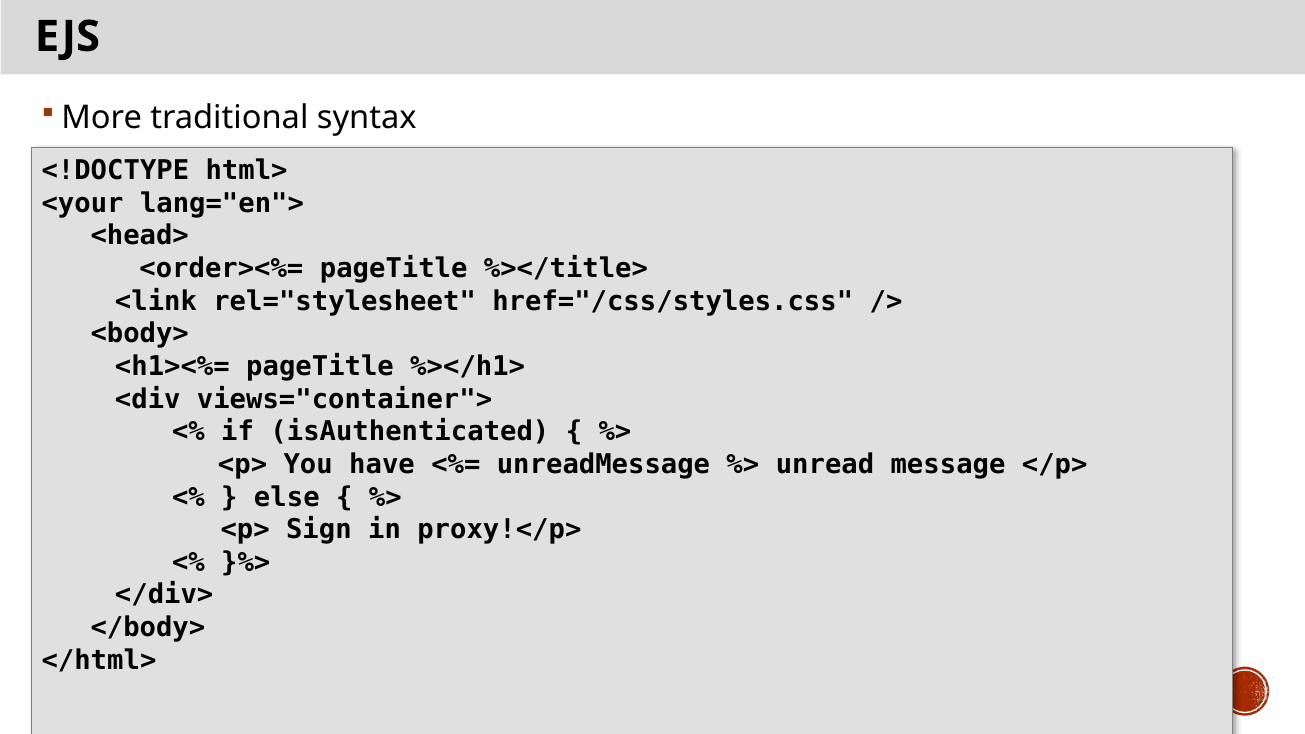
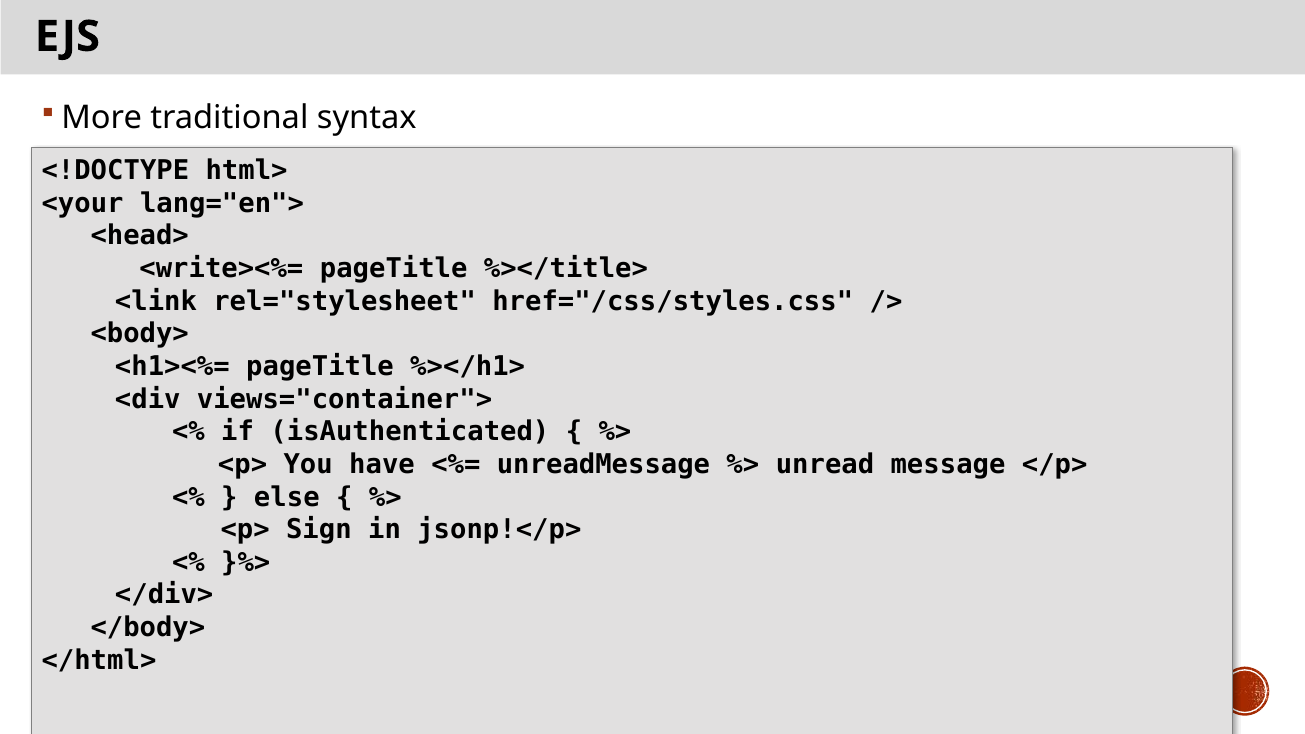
<order><%=: <order><%= -> <write><%= (221, 269)
proxy!</p>: proxy!</p> -> jsonp!</p> (499, 530)
